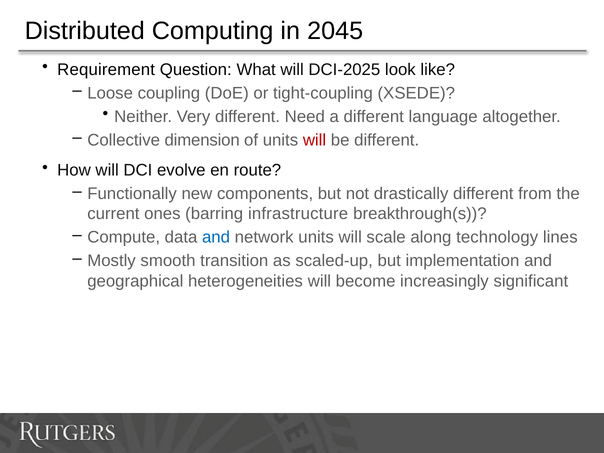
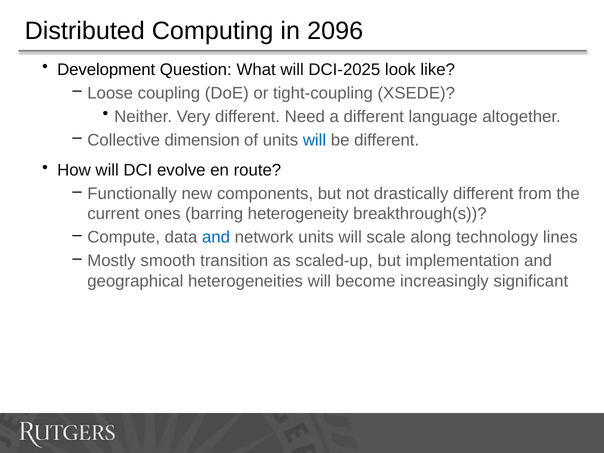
2045: 2045 -> 2096 (335, 31)
Requirement: Requirement -> Development (106, 70)
will colour: red -> blue (315, 140)
infrastructure: infrastructure -> heterogeneity (298, 214)
